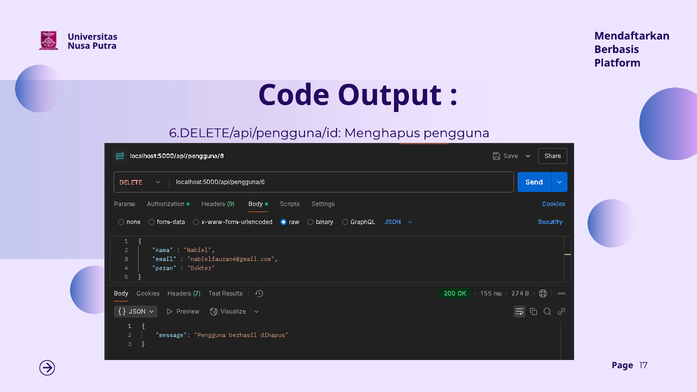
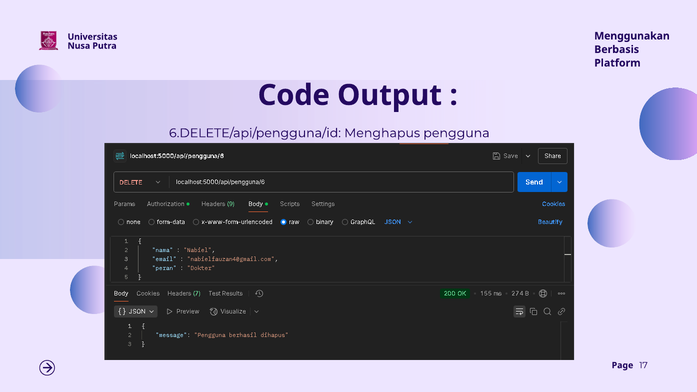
Mendaftarkan: Mendaftarkan -> Menggunakan (632, 36)
